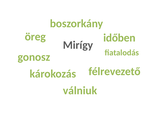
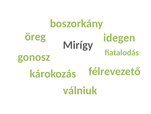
időben: időben -> idegen (119, 38)
